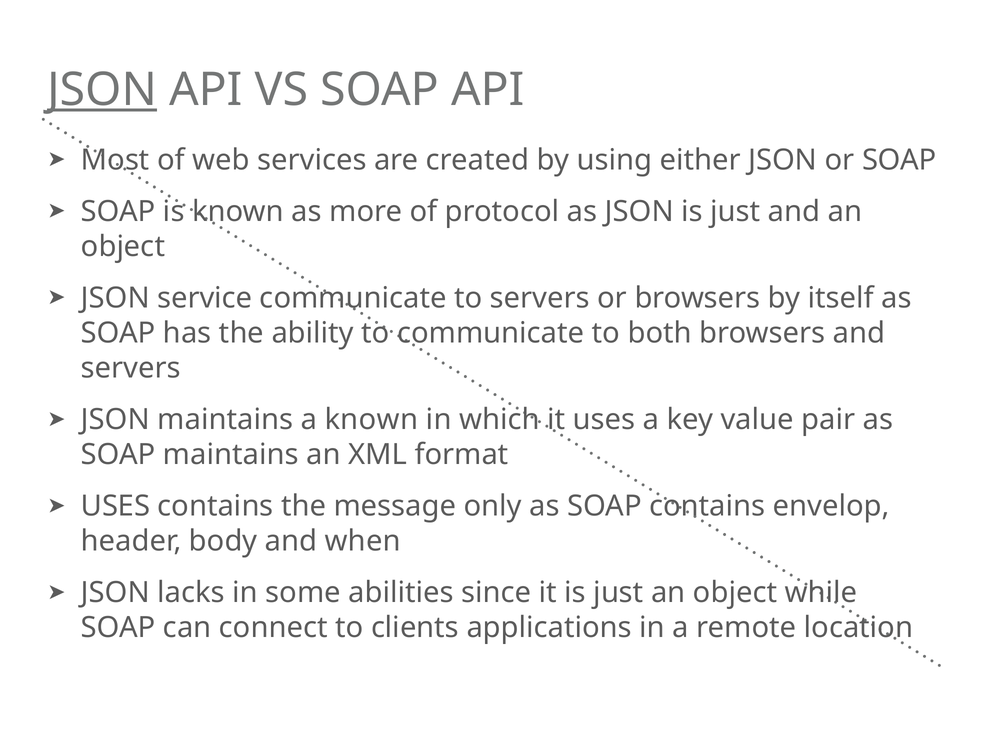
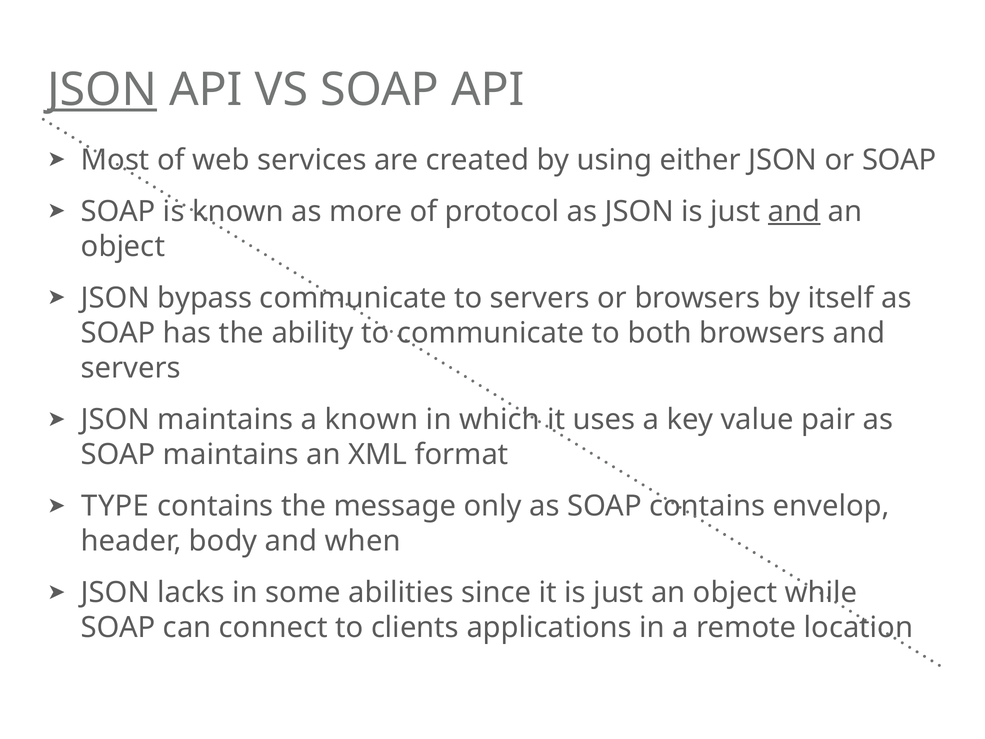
and underline: none -> present (794, 211)
service: service -> bypass (205, 298)
USES: USES -> TYPE (115, 506)
